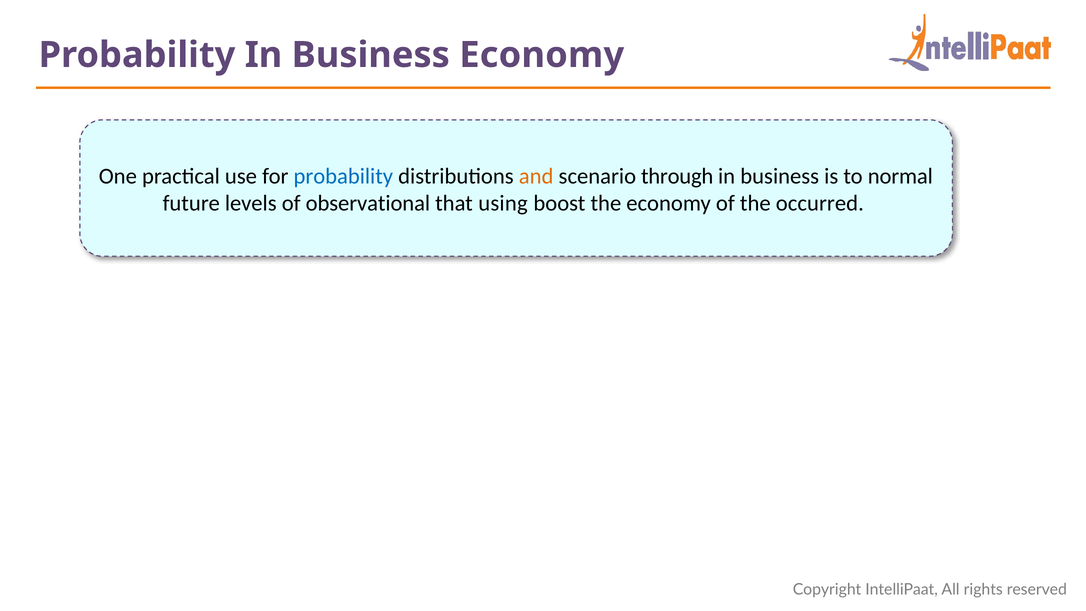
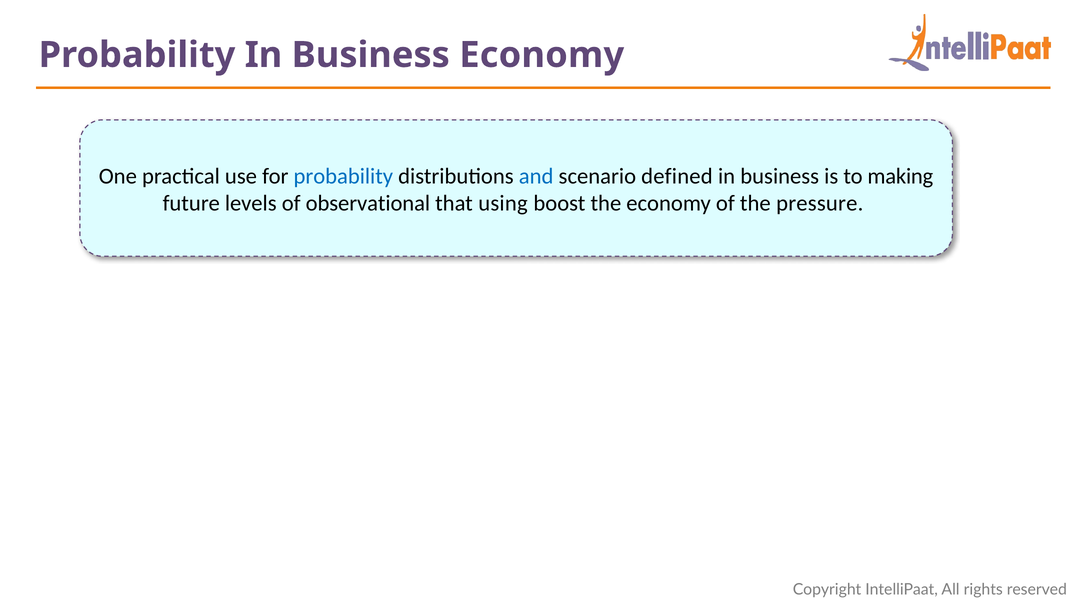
and colour: orange -> blue (536, 176)
through: through -> defined (677, 176)
normal: normal -> making (900, 176)
occurred: occurred -> pressure (820, 203)
